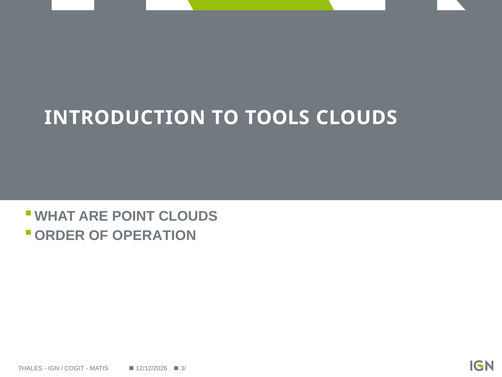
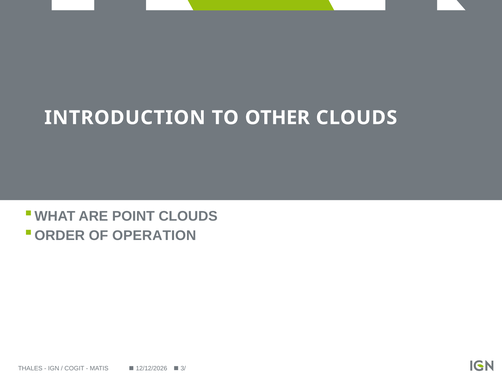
TOOLS: TOOLS -> OTHER (277, 118)
